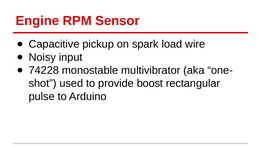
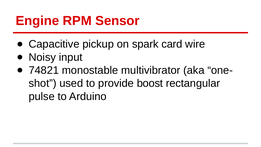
load: load -> card (172, 44)
74228: 74228 -> 74821 (44, 70)
